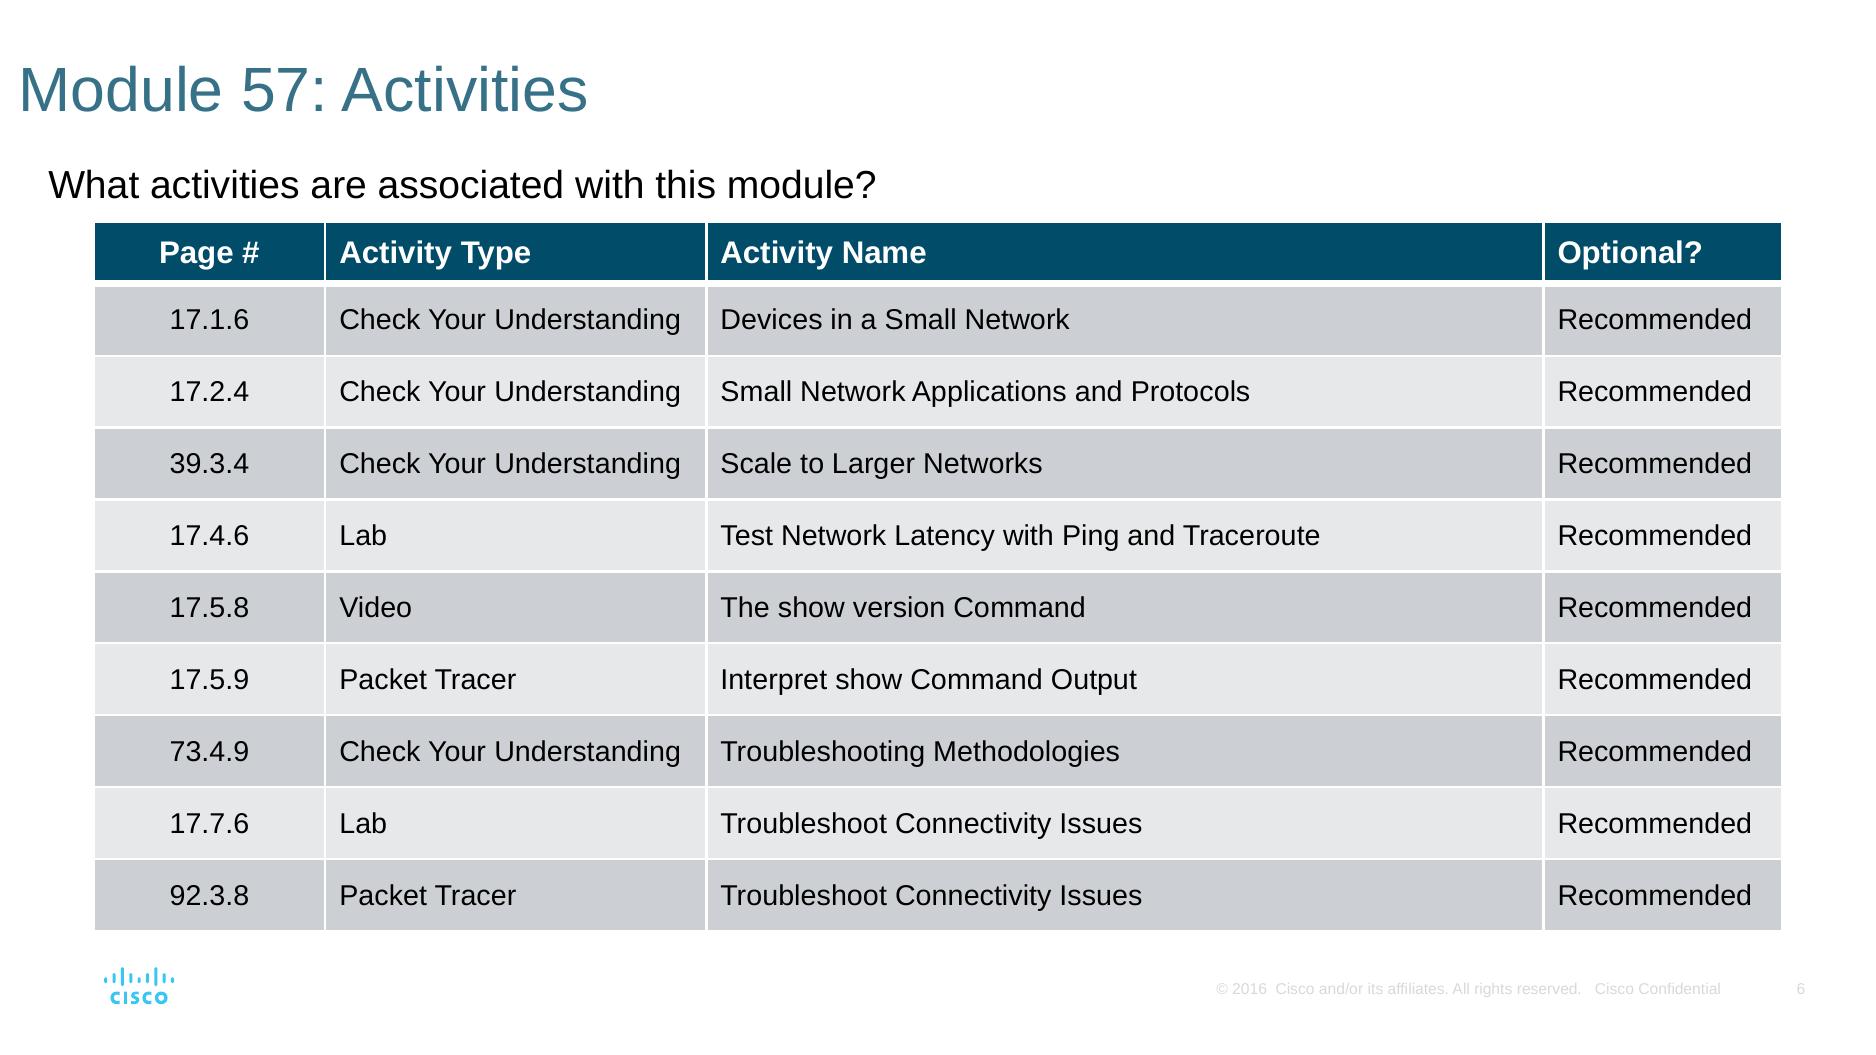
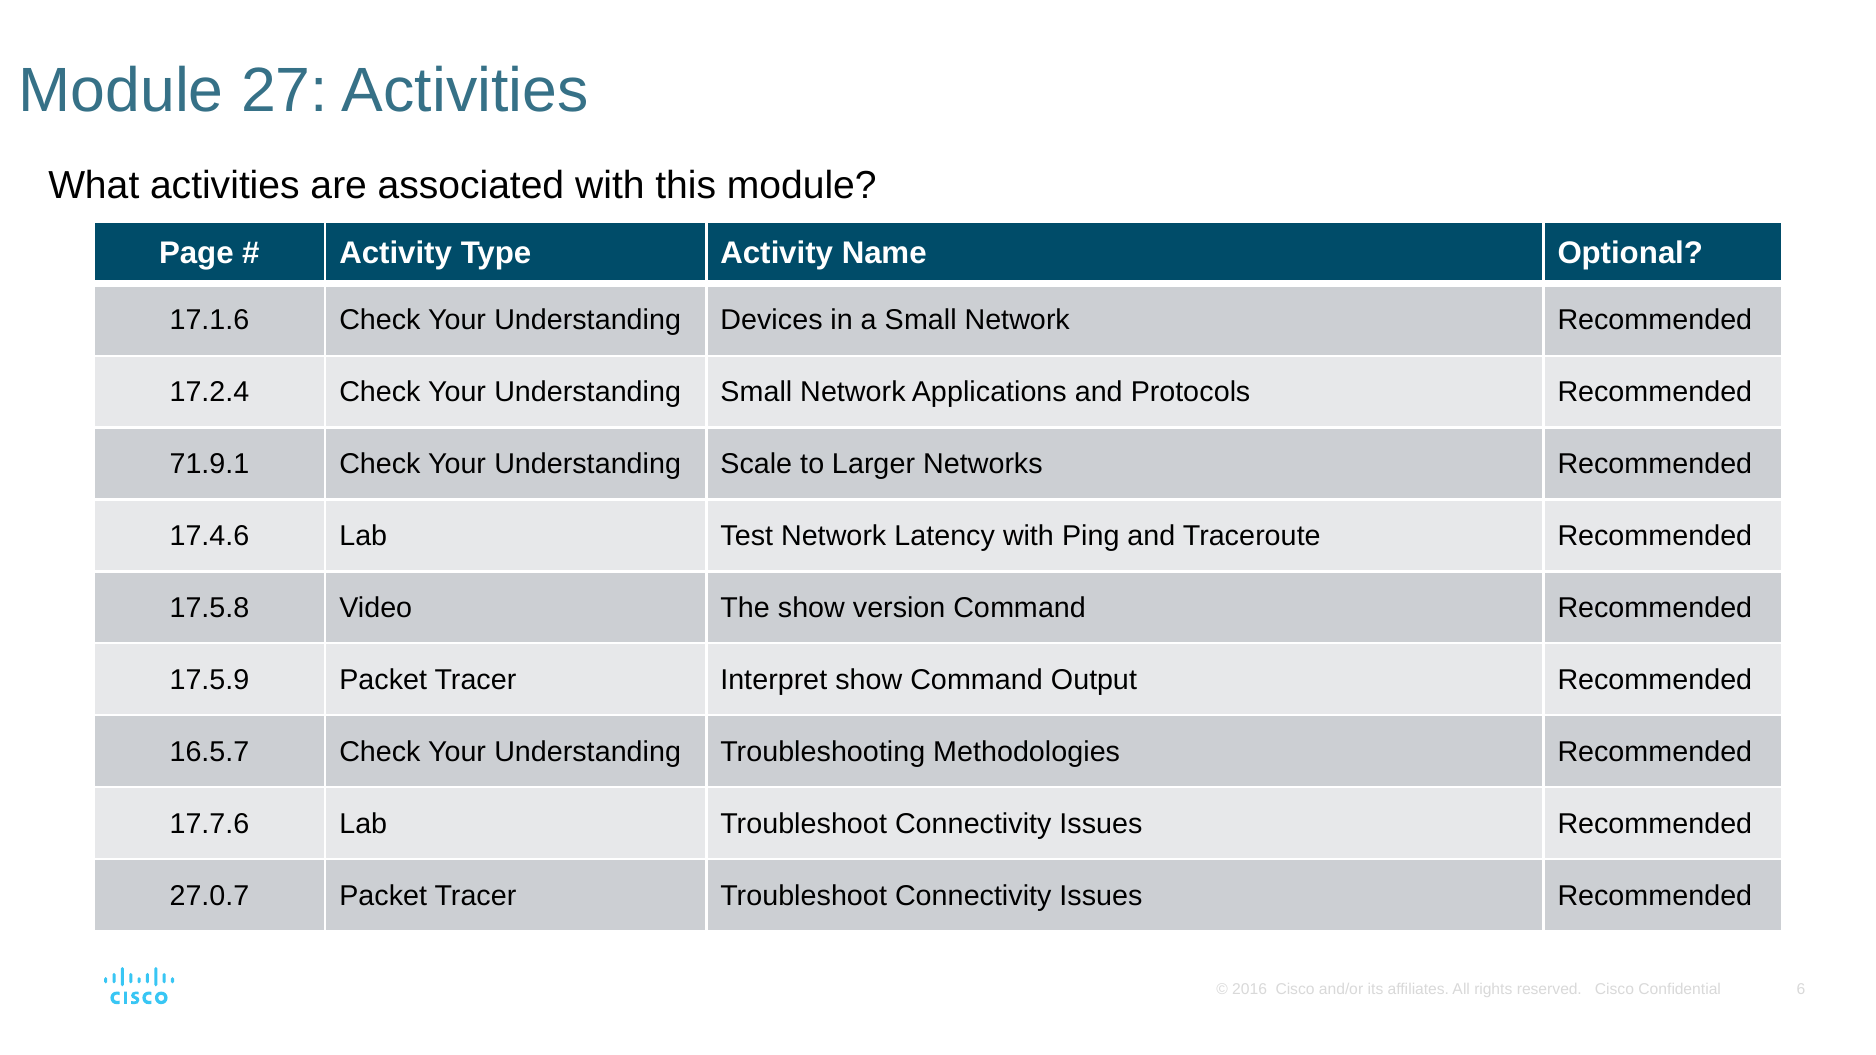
57: 57 -> 27 (284, 91)
39.3.4: 39.3.4 -> 71.9.1 (209, 464)
73.4.9: 73.4.9 -> 16.5.7 (209, 752)
92.3.8: 92.3.8 -> 27.0.7 (209, 896)
